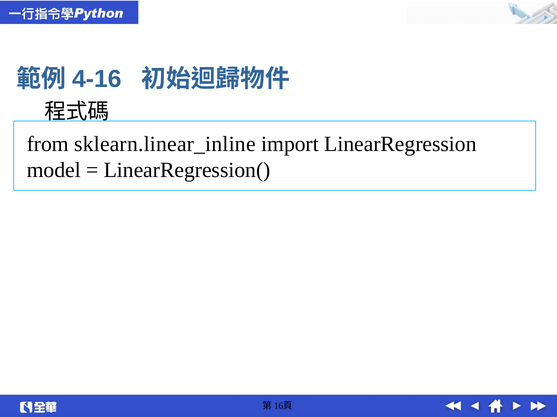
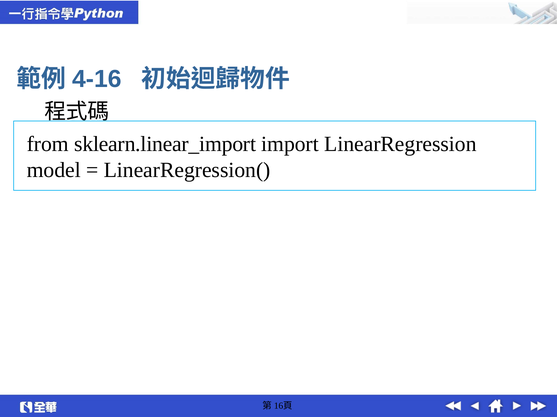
sklearn.linear_inline: sklearn.linear_inline -> sklearn.linear_import (165, 144)
